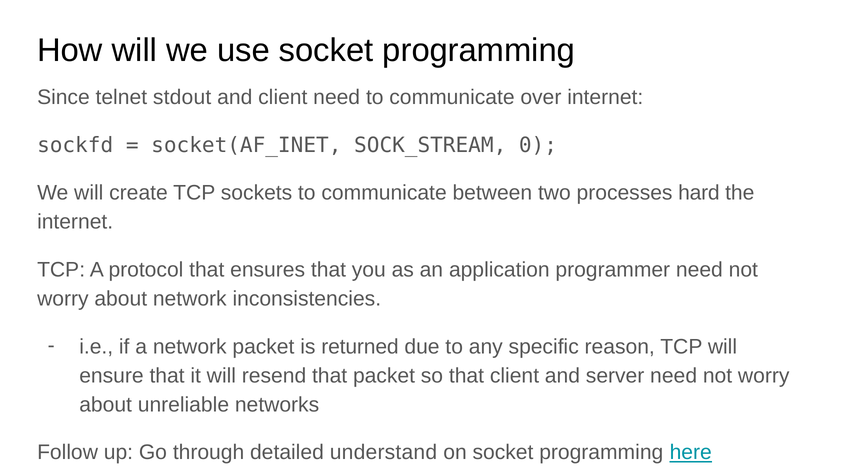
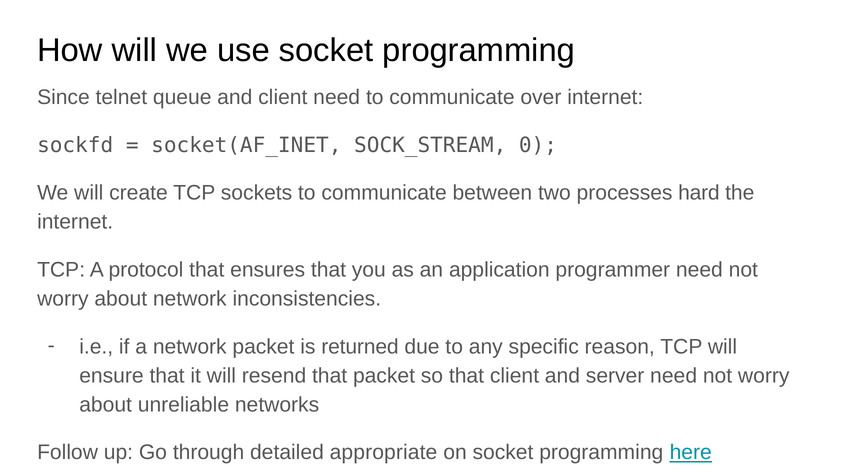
stdout: stdout -> queue (182, 97)
understand: understand -> appropriate (384, 453)
